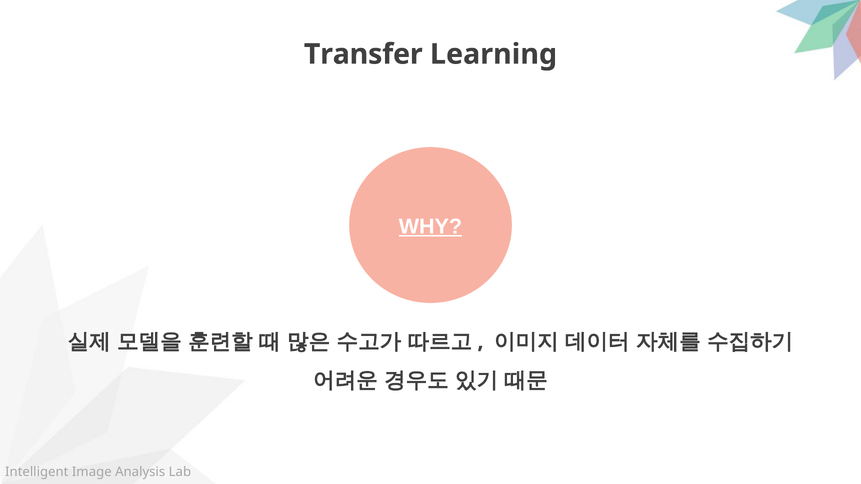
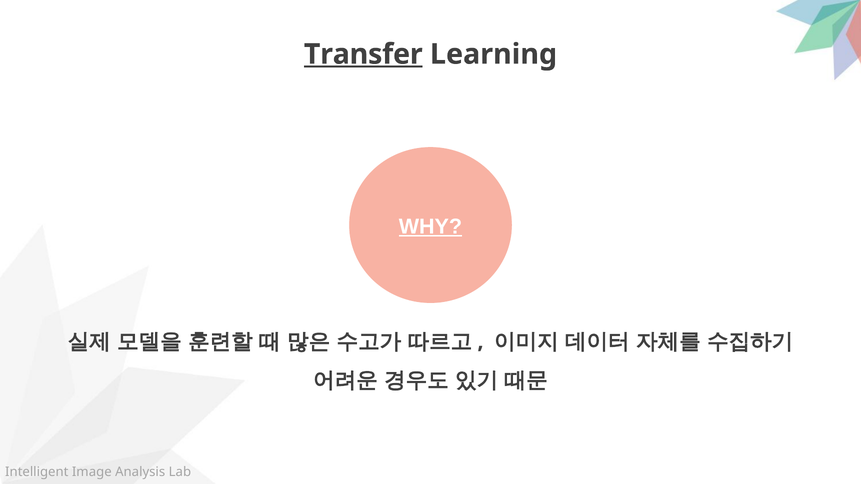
Transfer underline: none -> present (363, 54)
